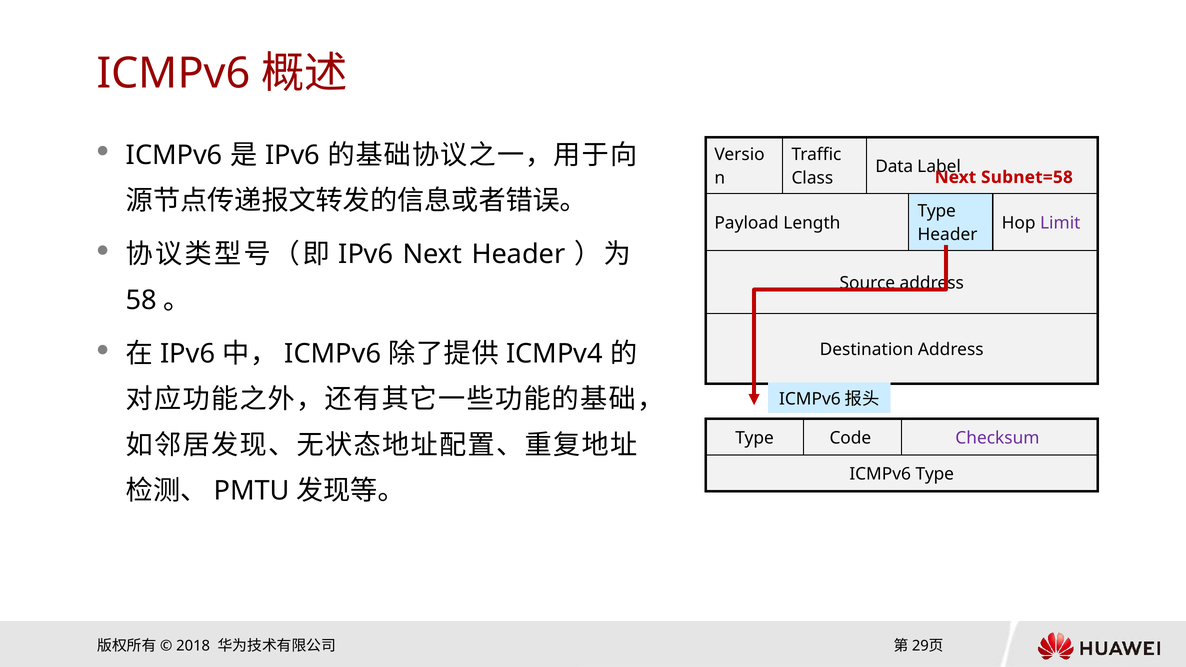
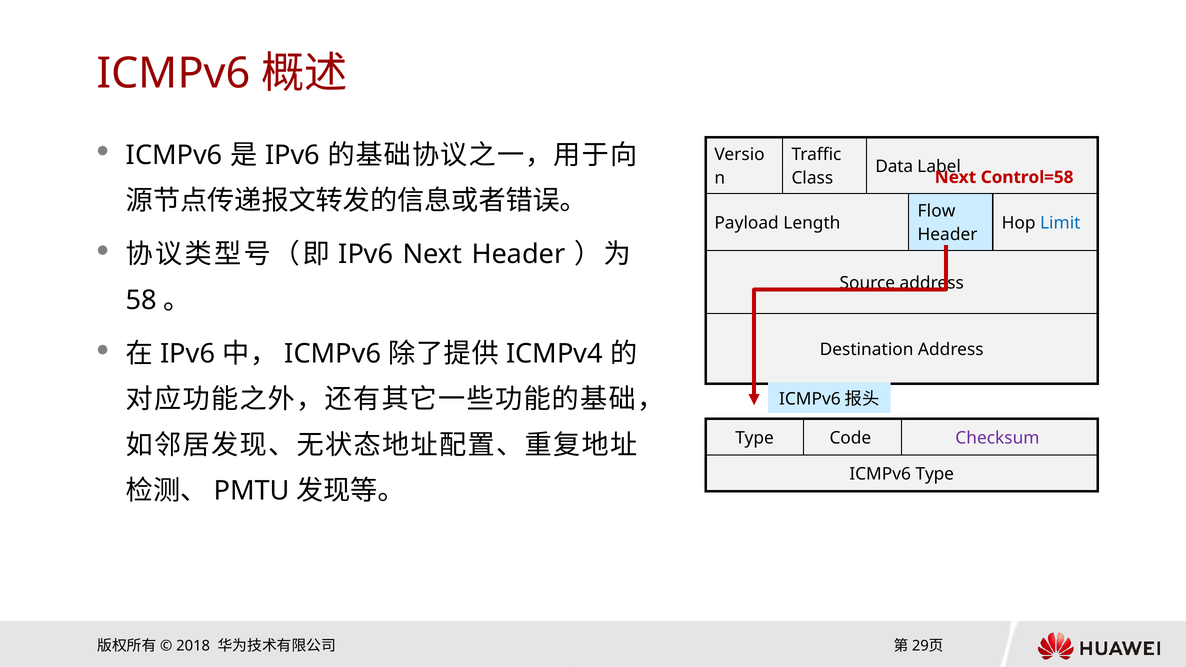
Subnet=58: Subnet=58 -> Control=58 (1027, 177)
Type: Type -> Flow (937, 211)
Limit colour: purple -> blue (1060, 223)
